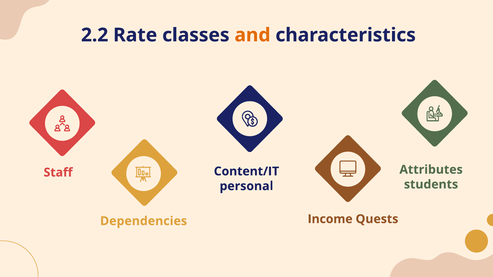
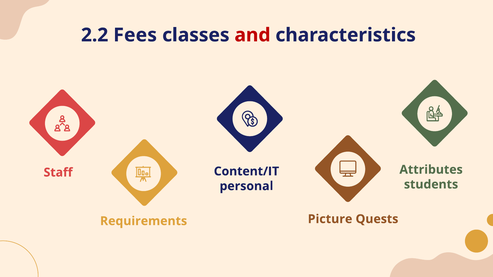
Rate: Rate -> Fees (135, 35)
and colour: orange -> red (252, 35)
Income: Income -> Picture (330, 219)
Dependencies: Dependencies -> Requirements (144, 221)
